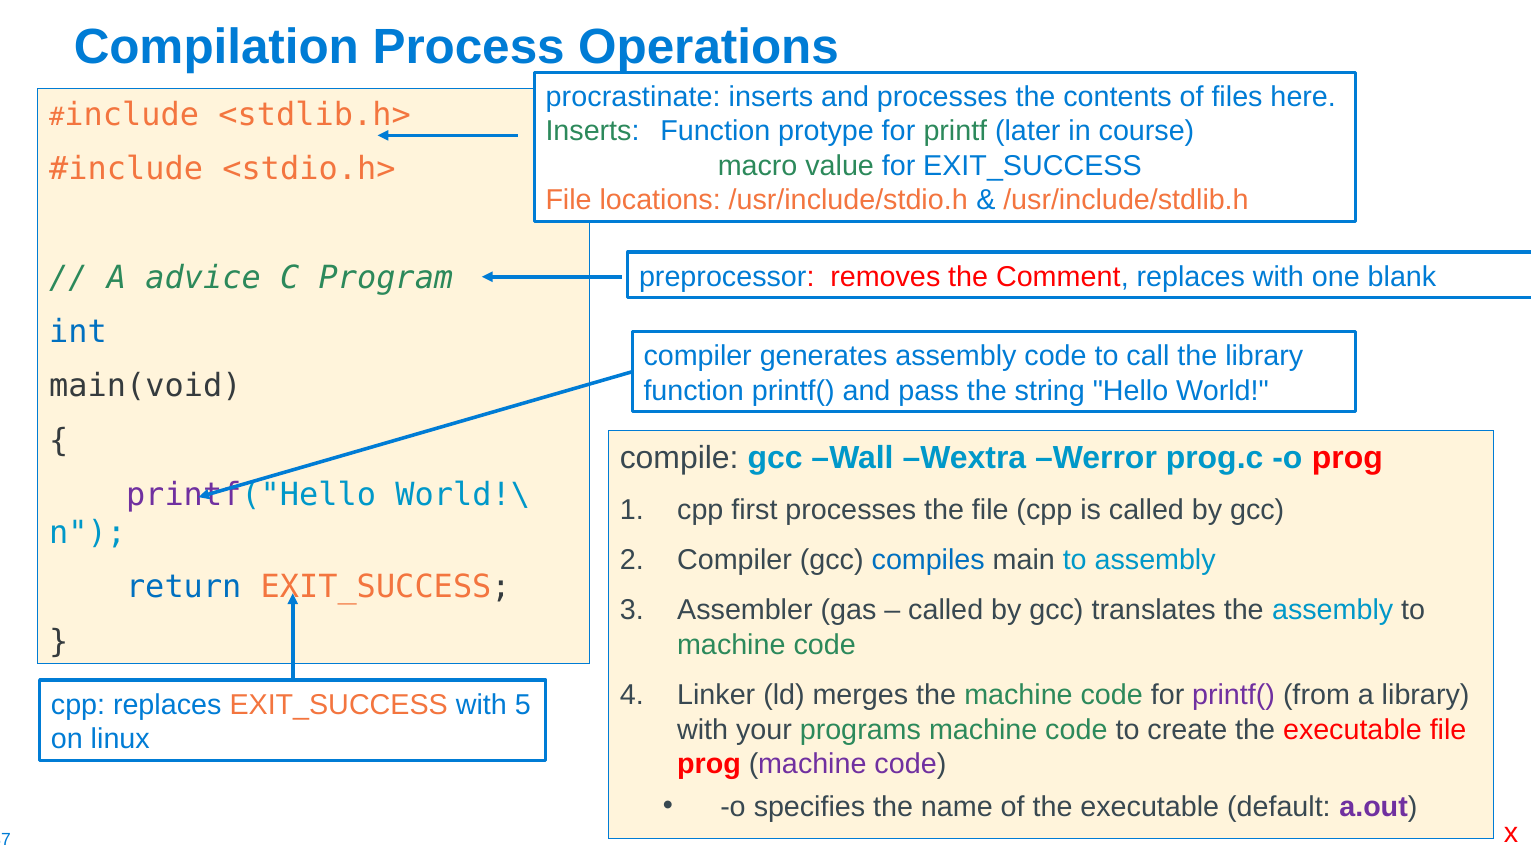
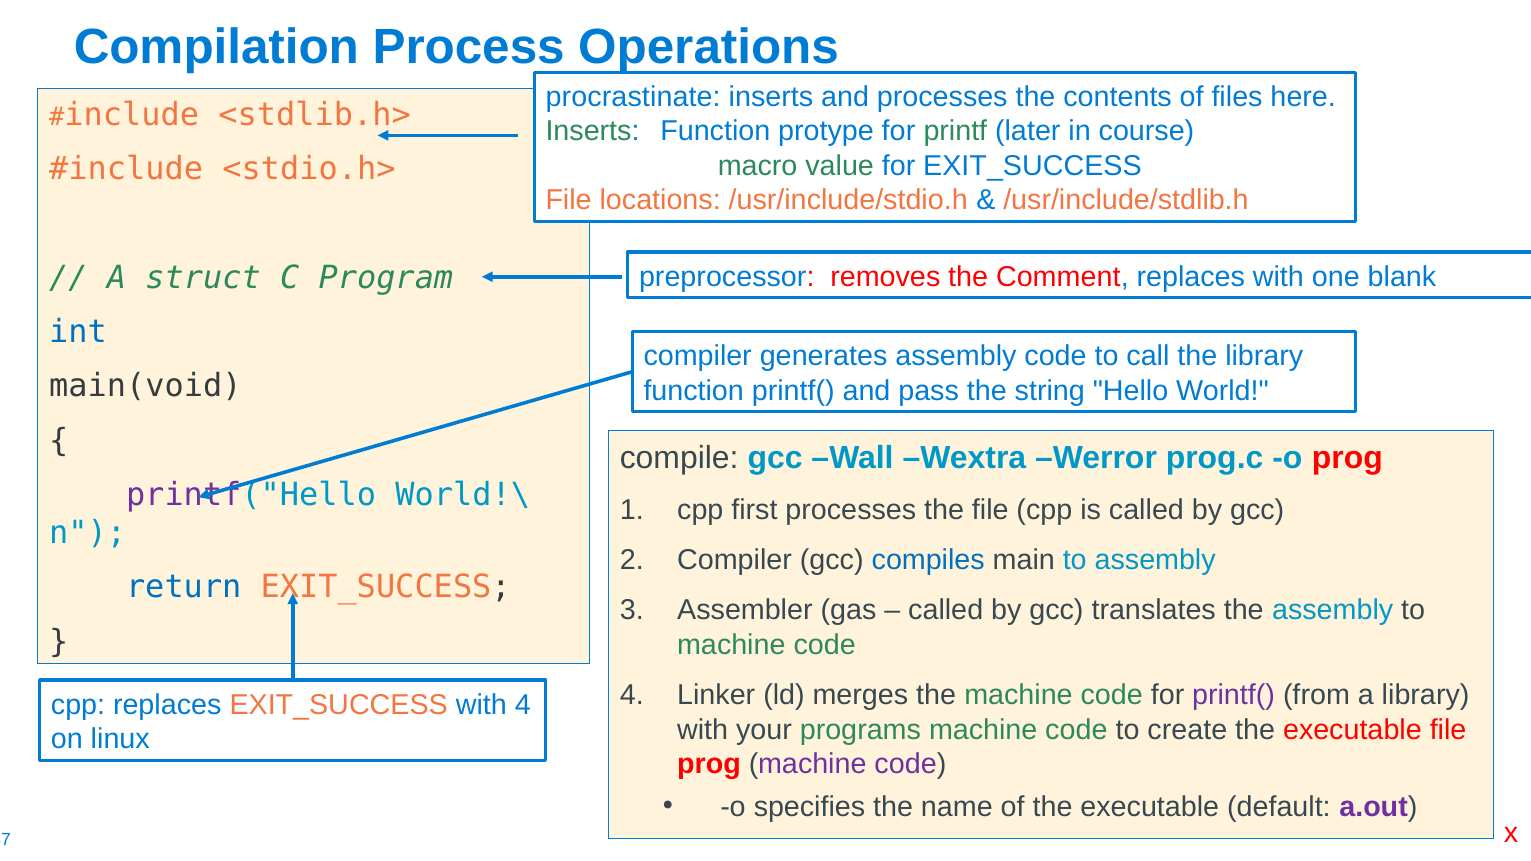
advice: advice -> struct (203, 278)
with 5: 5 -> 4 (523, 705)
